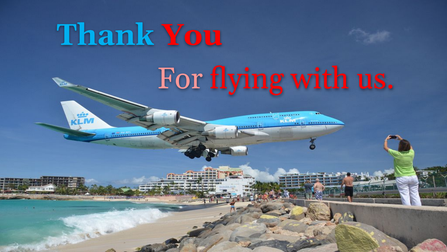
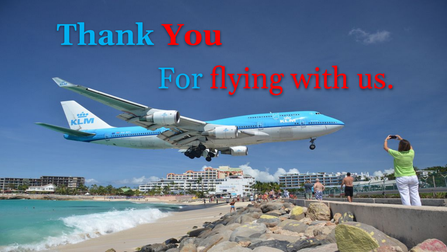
For colour: pink -> light blue (180, 78)
